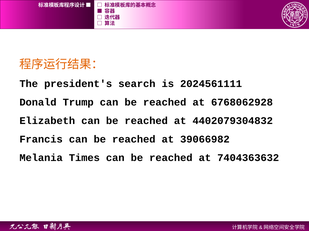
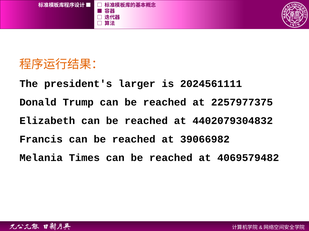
search: search -> larger (137, 84)
6768062928: 6768062928 -> 2257977375 (242, 103)
7404363632: 7404363632 -> 4069579482 (248, 158)
